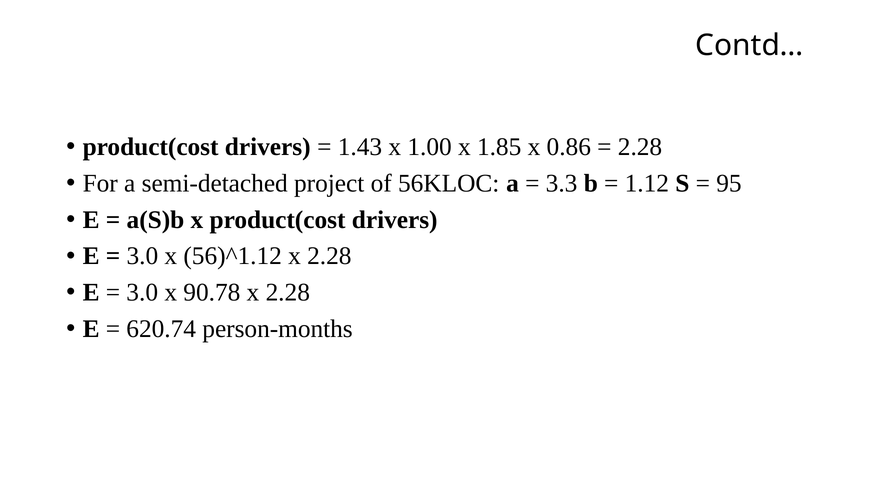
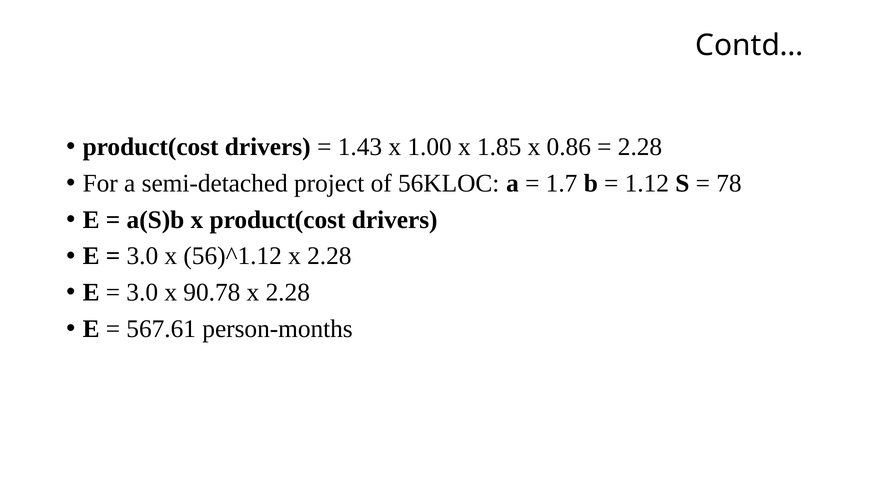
3.3: 3.3 -> 1.7 (562, 183)
95: 95 -> 78 (729, 183)
620.74: 620.74 -> 567.61 (161, 329)
